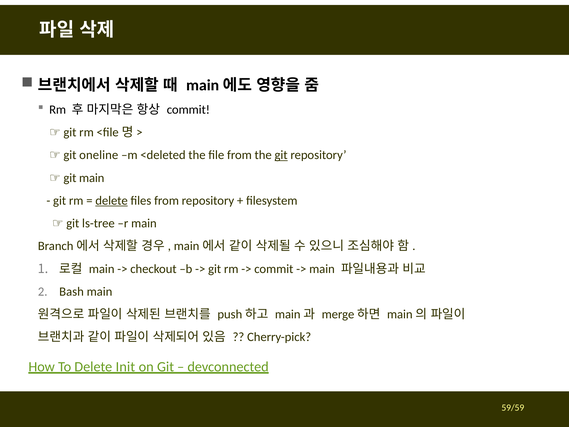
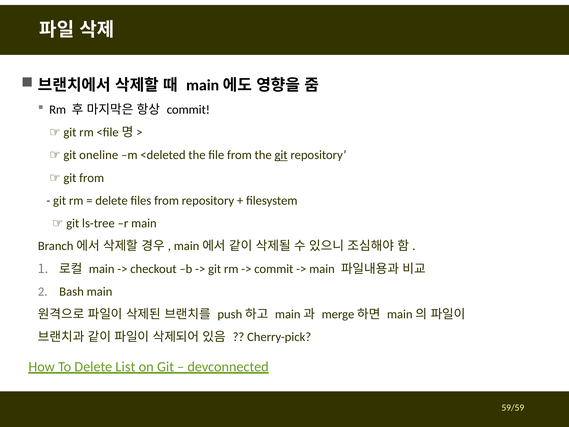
main: main -> from (92, 178)
delete underline: present -> none (112, 201)
Init: Init -> List (125, 366)
